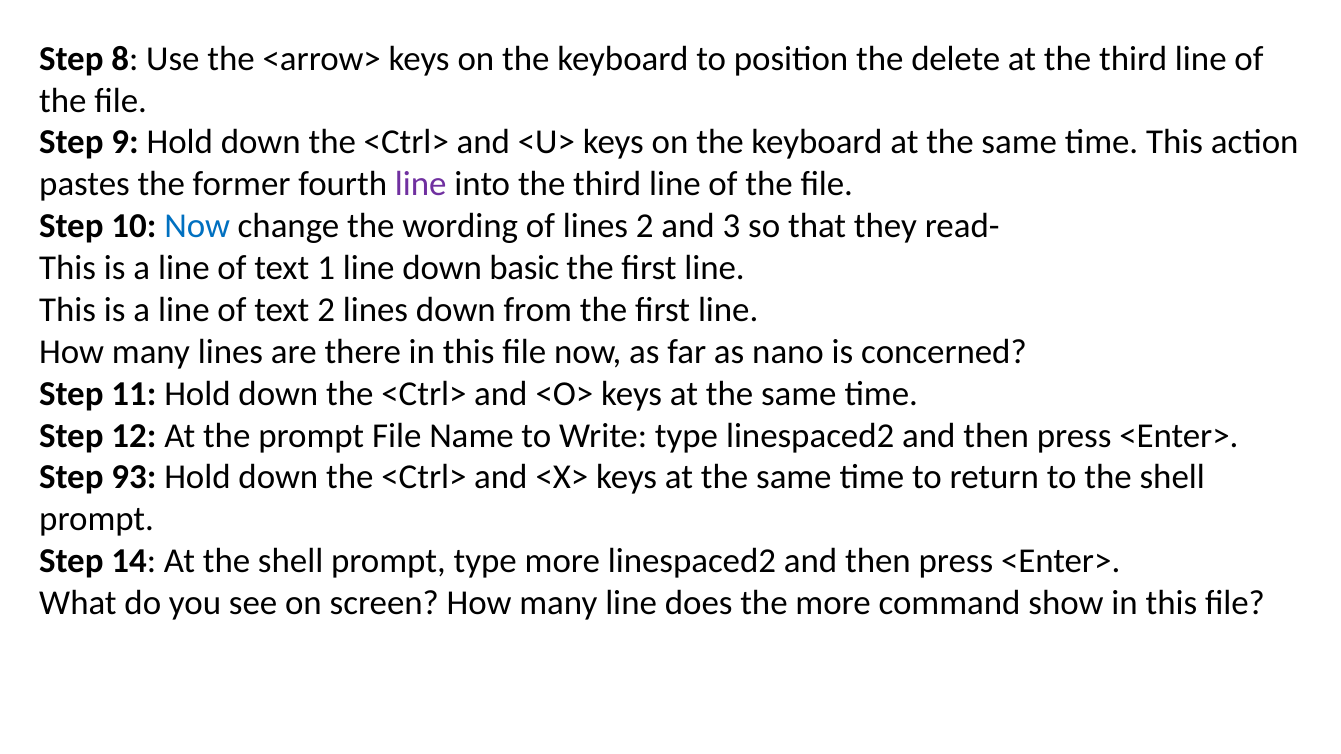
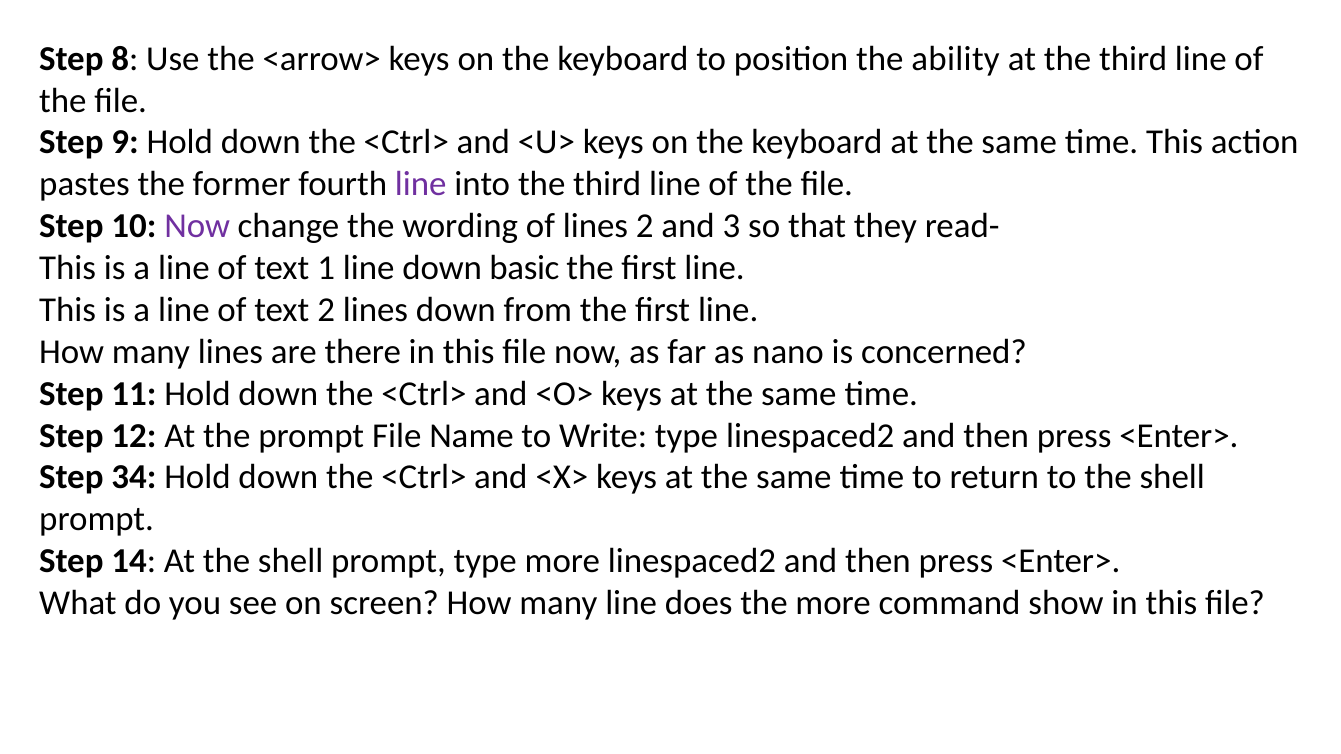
delete: delete -> ability (956, 59)
Now colour: blue -> purple (197, 226)
93: 93 -> 34 (134, 478)
